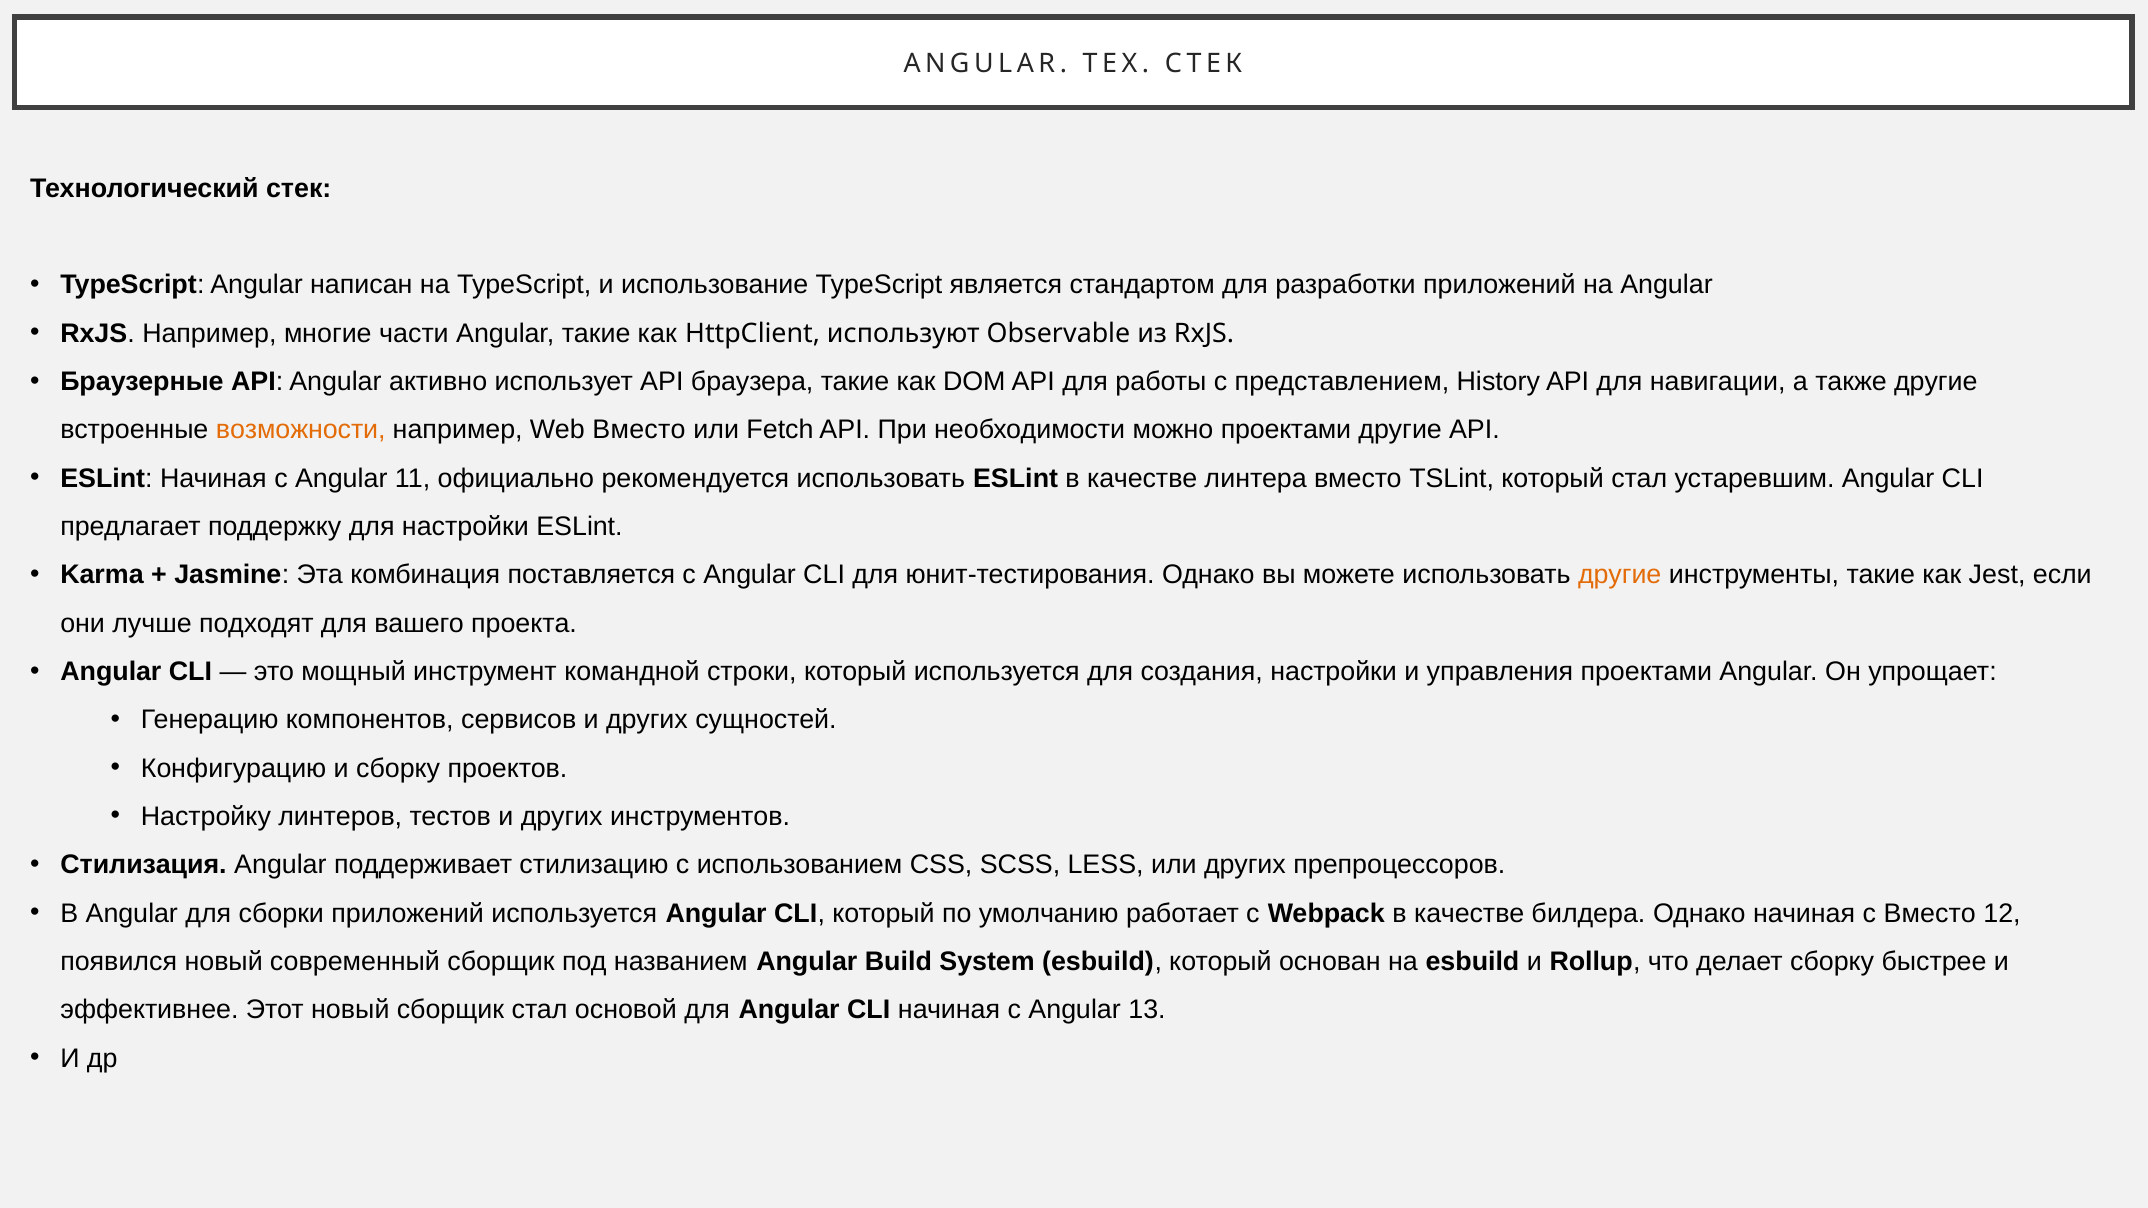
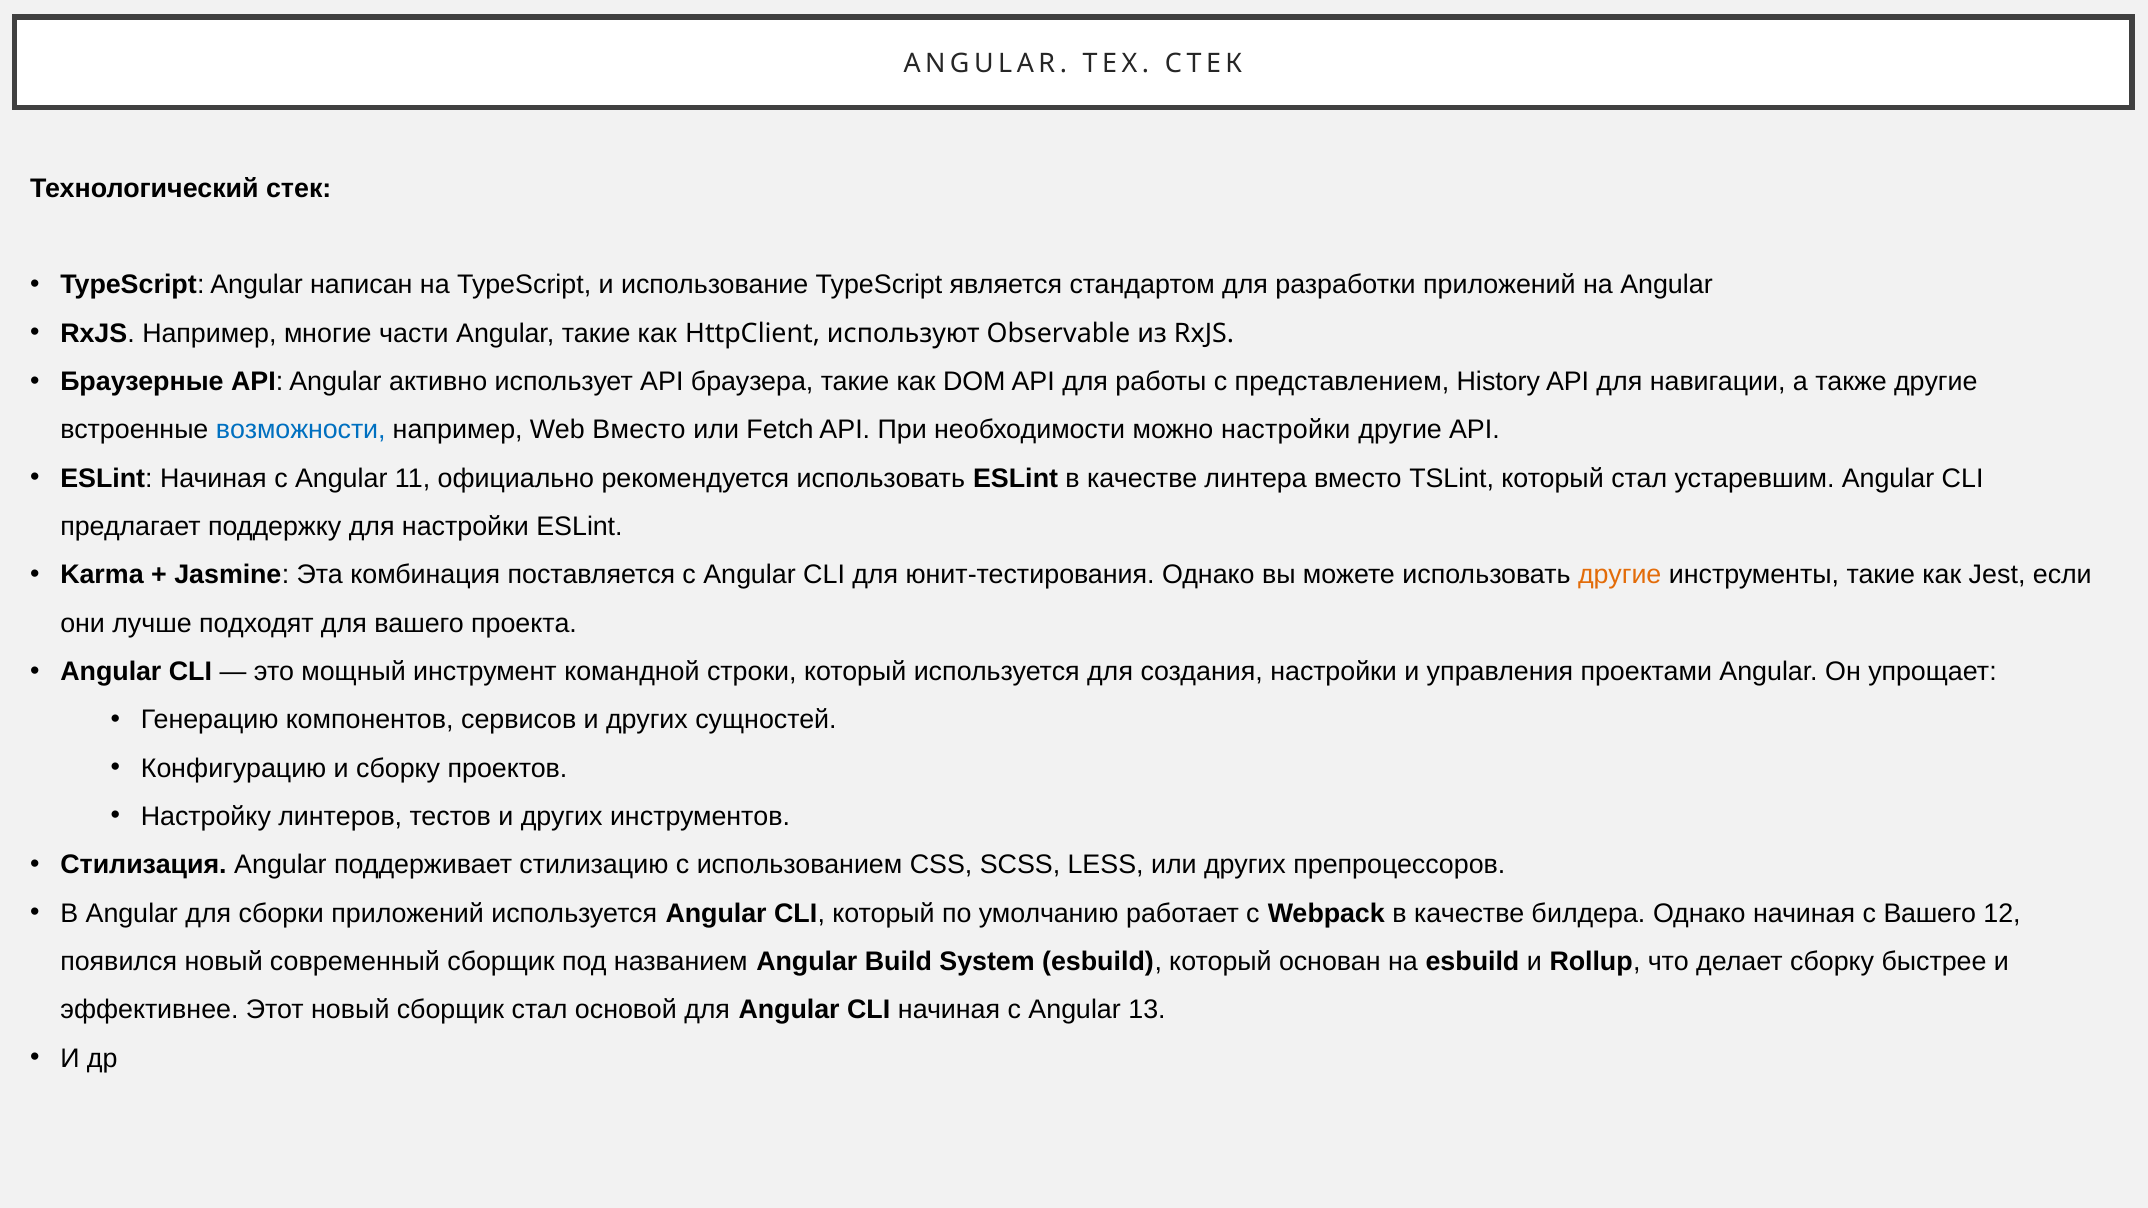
возможности colour: orange -> blue (301, 430)
можно проектами: проектами -> настройки (1286, 430)
с Вместо: Вместо -> Вашего (1930, 913)
